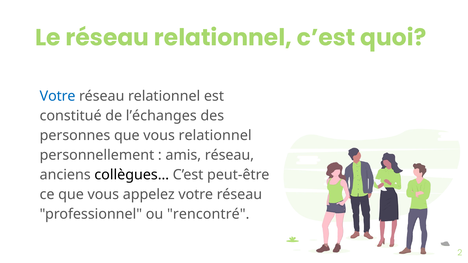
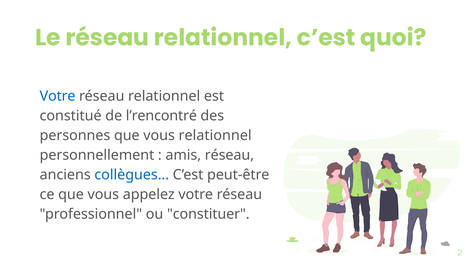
l’échanges: l’échanges -> l’rencontré (161, 116)
collègues… colour: black -> blue (132, 175)
rencontré: rencontré -> constituer (208, 214)
